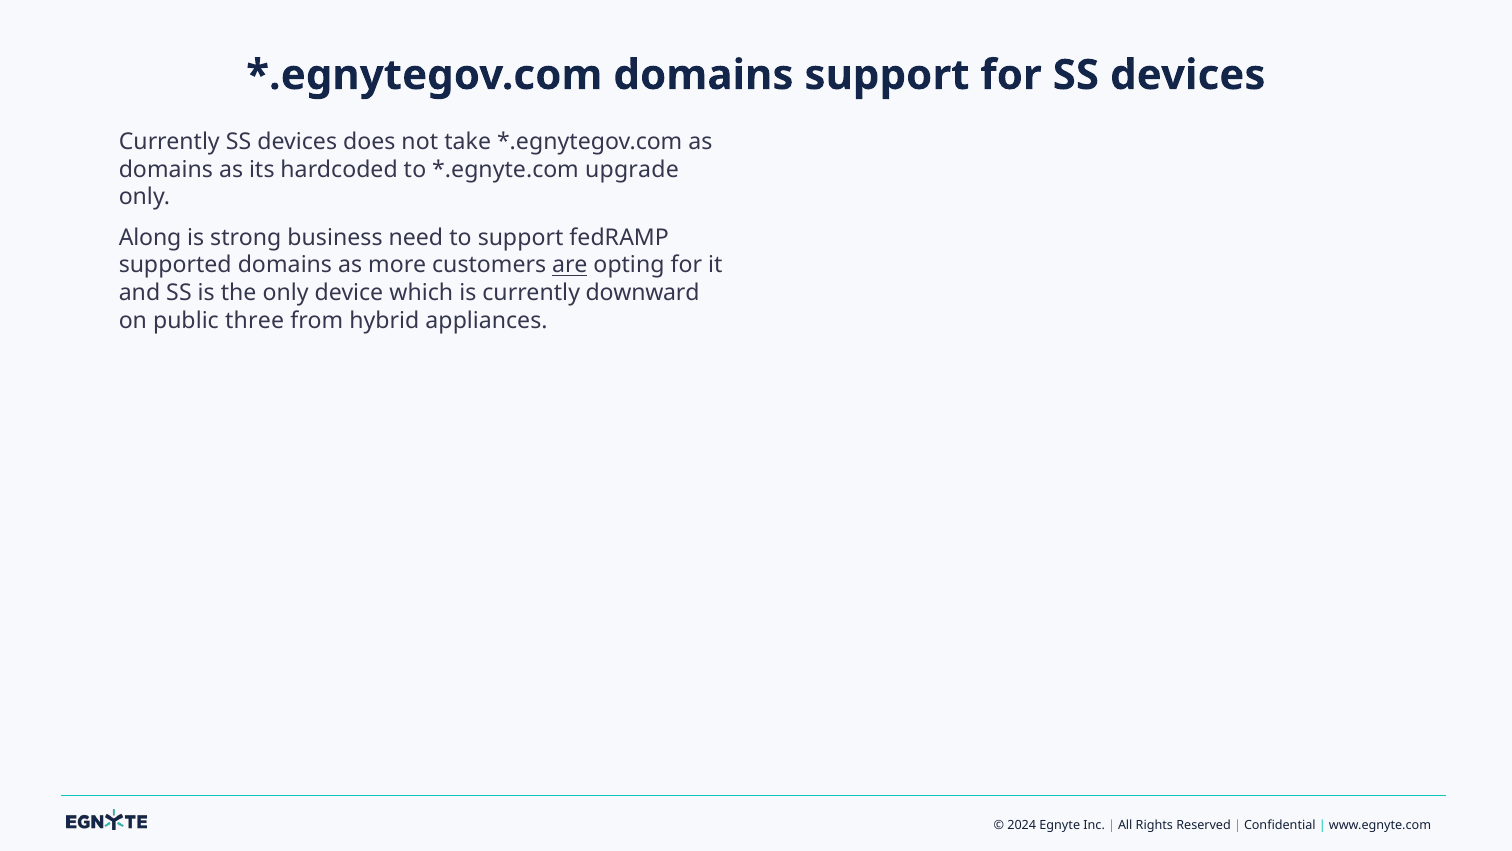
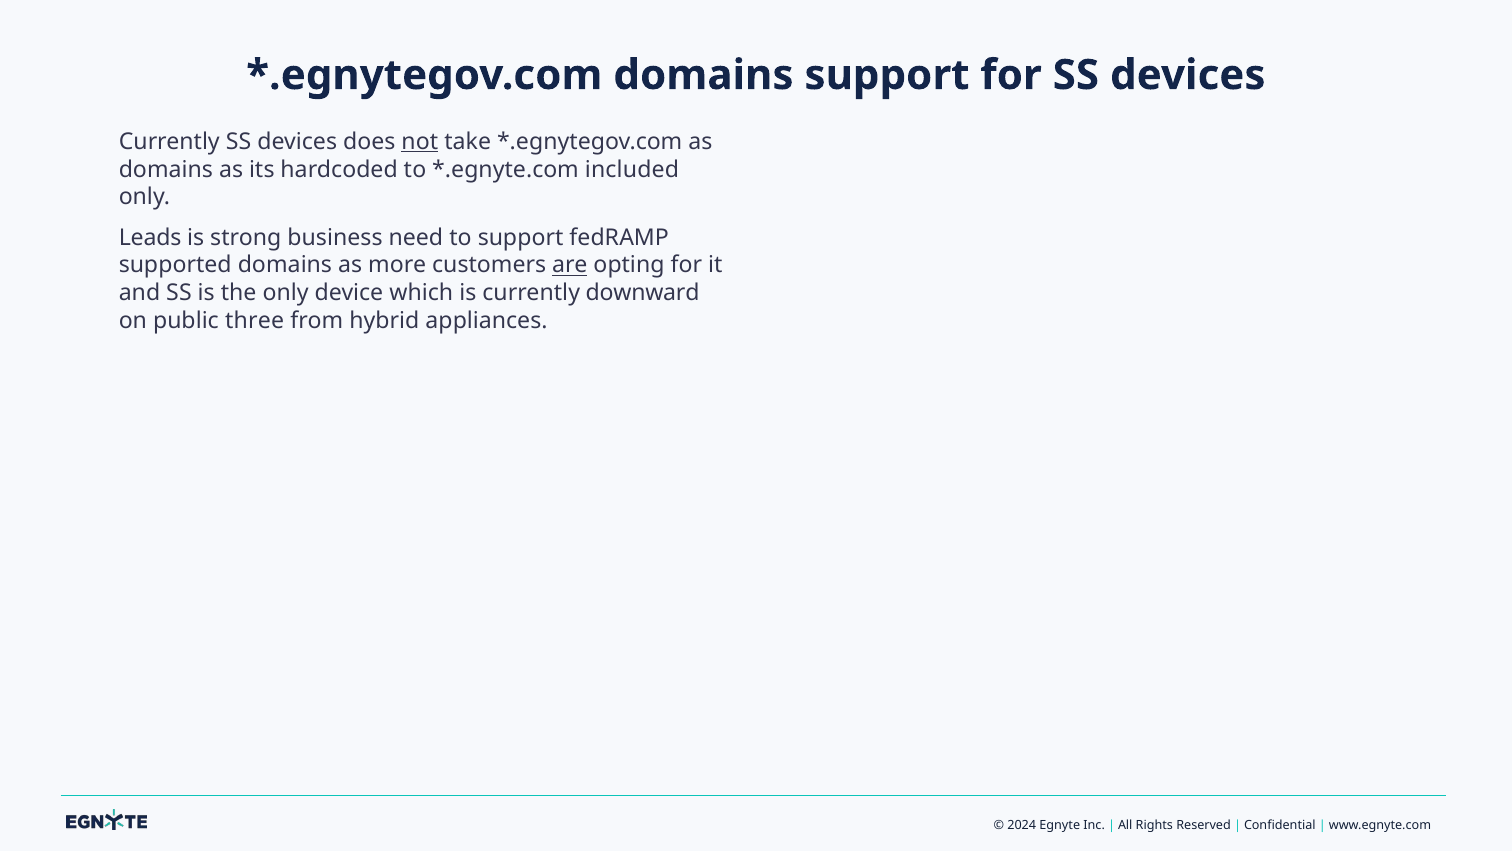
not underline: none -> present (420, 142)
upgrade: upgrade -> included (632, 169)
Along: Along -> Leads (150, 237)
